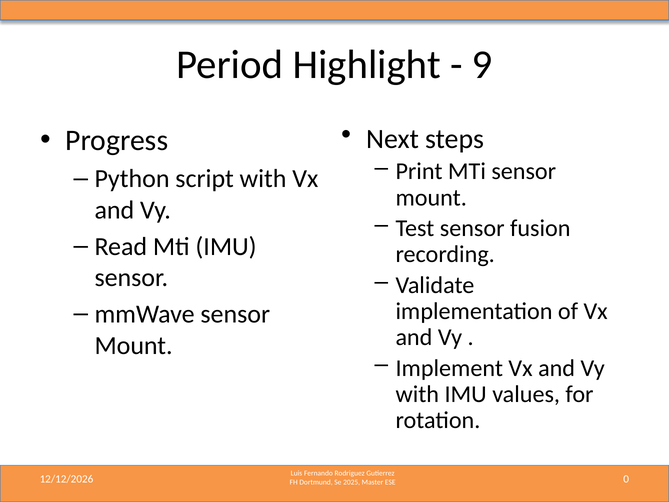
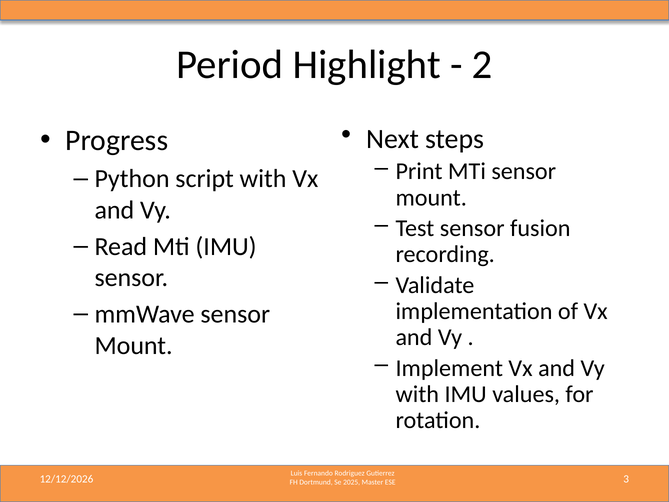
9: 9 -> 2 (482, 65)
0: 0 -> 3 (626, 479)
